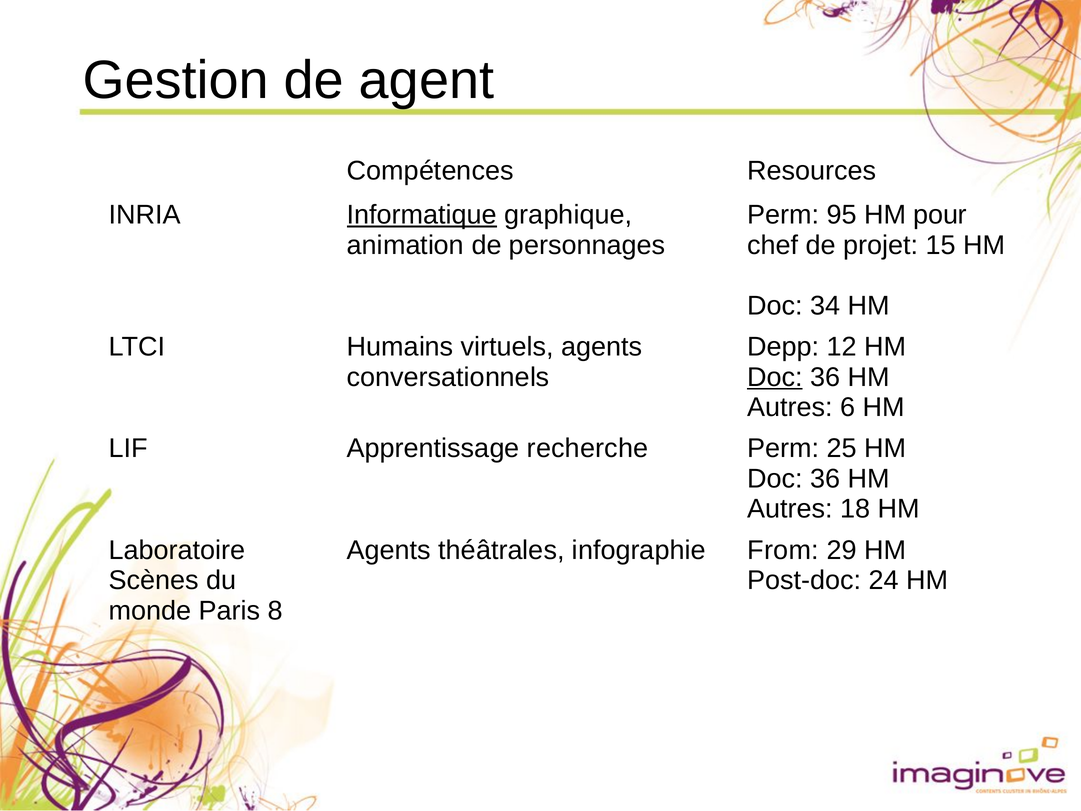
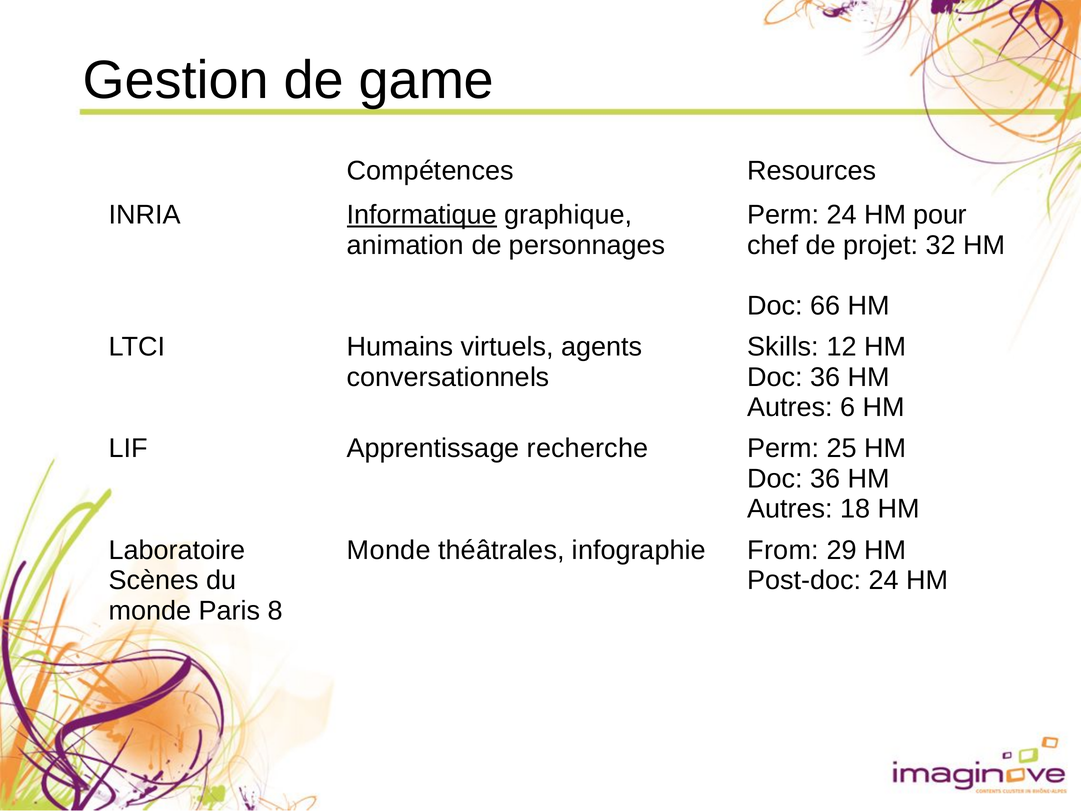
agent: agent -> game (426, 80)
Perm 95: 95 -> 24 (842, 215)
15: 15 -> 32 (941, 245)
34: 34 -> 66 (825, 306)
Depp: Depp -> Skills (783, 347)
Doc underline: present -> none (775, 377)
Agents: Agents -> Monde (389, 550)
